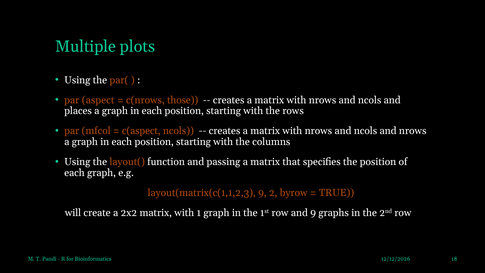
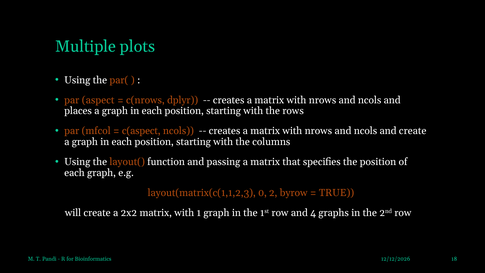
those: those -> dplyr (183, 100)
and nrows: nrows -> create (413, 131)
layout(matrix(c(1,1,2,3 9: 9 -> 0 (262, 193)
and 9: 9 -> 4 (313, 213)
